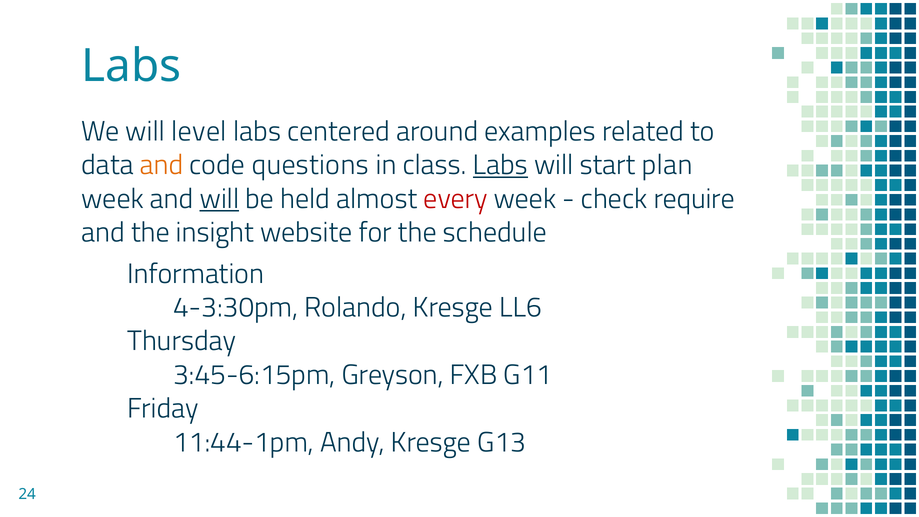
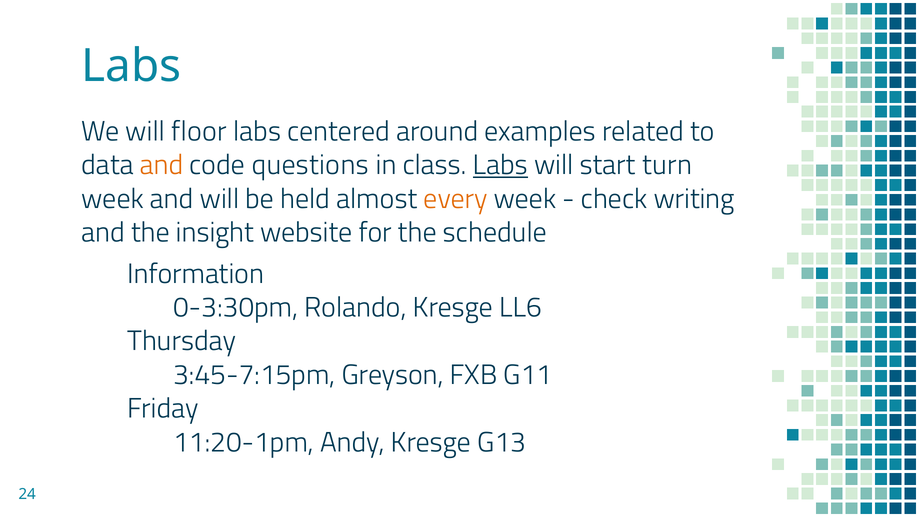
level: level -> floor (199, 131)
plan: plan -> turn (667, 165)
will underline: present -> none (219, 199)
every colour: red -> orange (456, 199)
require: require -> writing (694, 199)
4-3:30pm: 4-3:30pm -> 0-3:30pm (236, 308)
3:45-6:15pm: 3:45-6:15pm -> 3:45-7:15pm (254, 375)
11:44-1pm: 11:44-1pm -> 11:20-1pm (244, 442)
